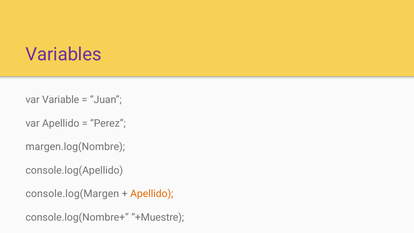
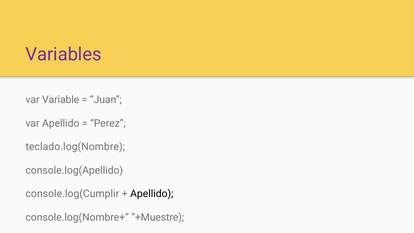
margen.log(Nombre: margen.log(Nombre -> teclado.log(Nombre (75, 147)
console.log(Margen: console.log(Margen -> console.log(Cumplir (72, 194)
Apellido colour: orange -> black (152, 194)
